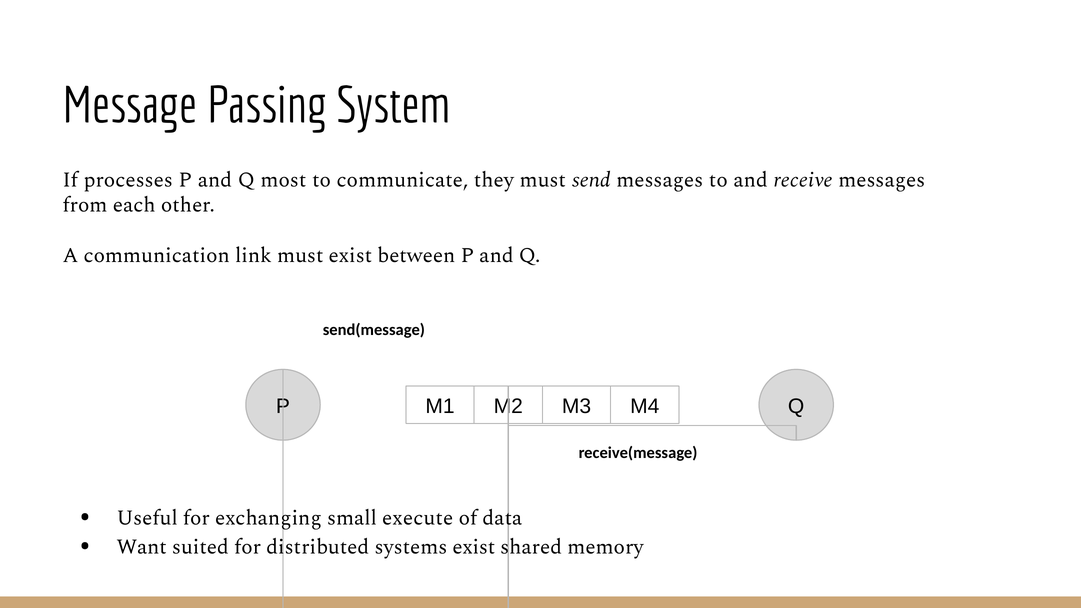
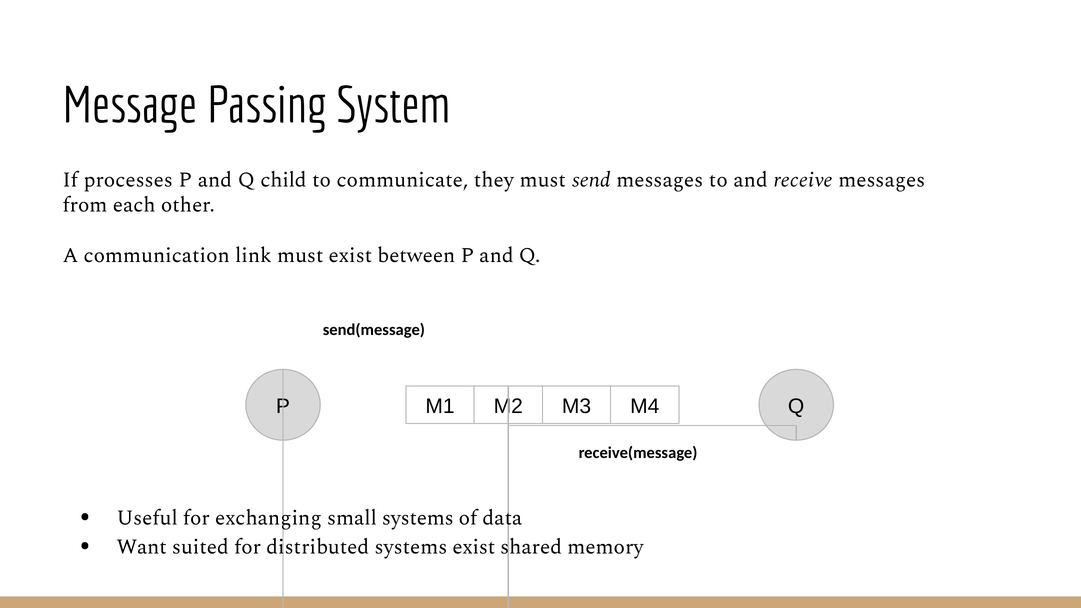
most: most -> child (283, 180)
small execute: execute -> systems (418, 518)
